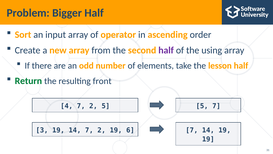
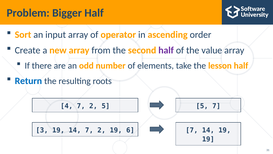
using: using -> value (212, 50)
Return colour: green -> blue (28, 81)
front: front -> roots (102, 81)
